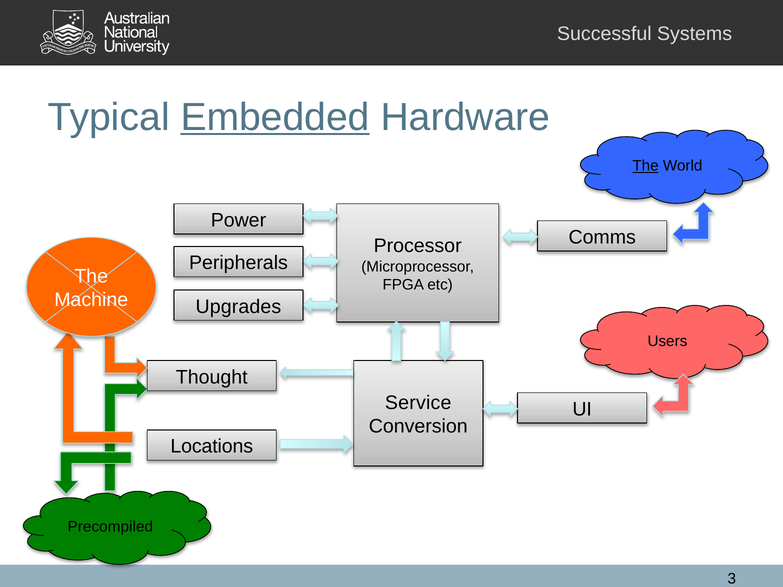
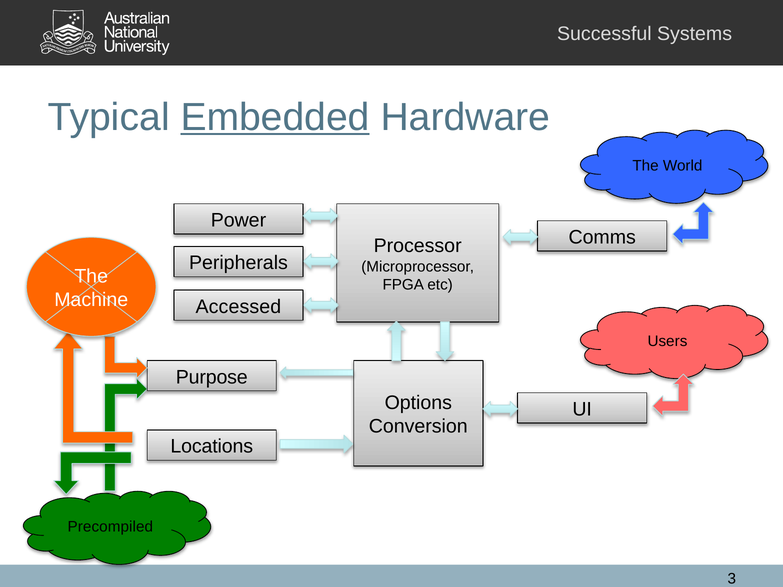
The underline: present -> none (646, 166)
Upgrades: Upgrades -> Accessed (238, 307)
Thought: Thought -> Purpose (212, 377)
Service: Service -> Options (418, 403)
